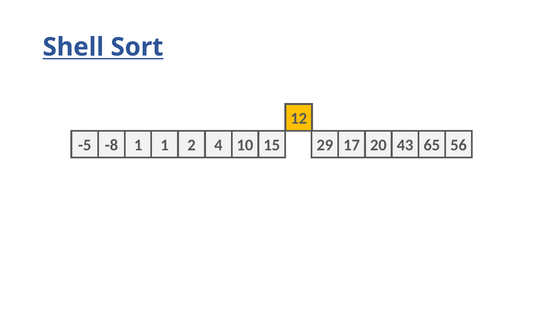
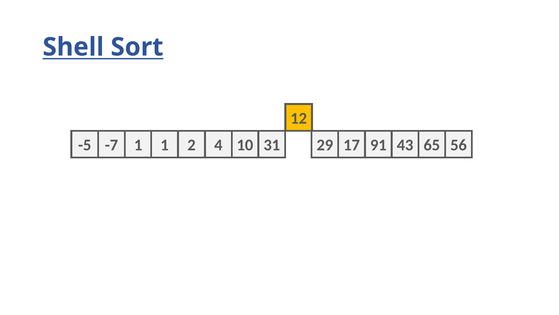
-8: -8 -> -7 (111, 145)
15: 15 -> 31 (272, 145)
20: 20 -> 91 (378, 145)
